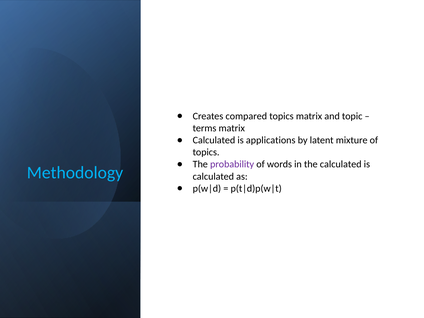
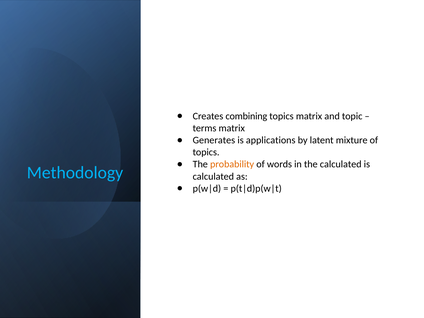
compared: compared -> combining (246, 116)
Calculated: Calculated -> Generates (214, 140)
probability colour: purple -> orange (232, 164)
